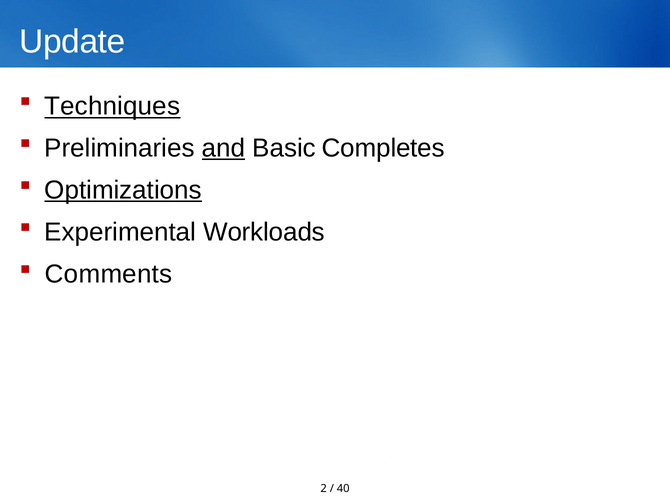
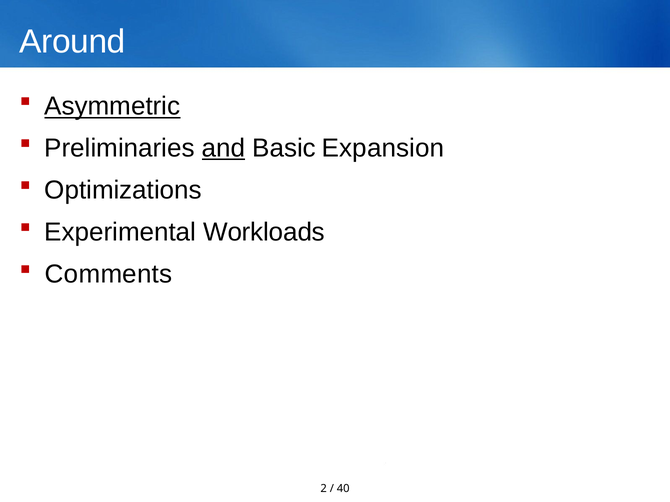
Update: Update -> Around (72, 42)
Techniques: Techniques -> Asymmetric (112, 106)
Completes: Completes -> Expansion (383, 148)
Optimizations underline: present -> none (123, 190)
